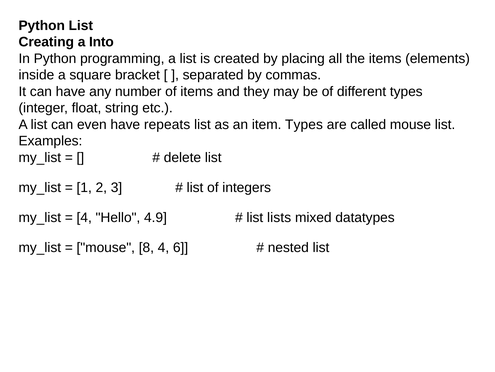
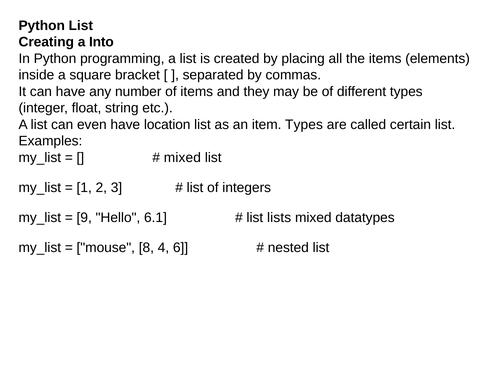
repeats: repeats -> location (167, 124)
called mouse: mouse -> certain (410, 124)
delete: delete -> mixed (182, 157)
4: 4 -> 9 (84, 217)
4.9: 4.9 -> 6.1 (155, 217)
